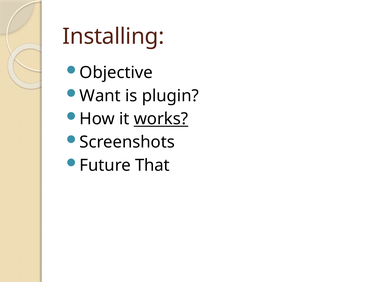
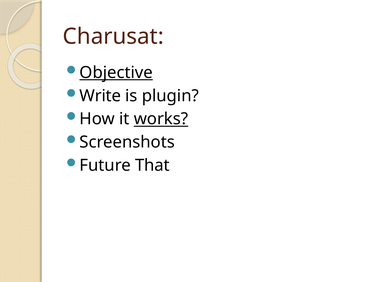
Installing: Installing -> Charusat (113, 36)
Objective underline: none -> present (116, 73)
Want: Want -> Write (100, 96)
